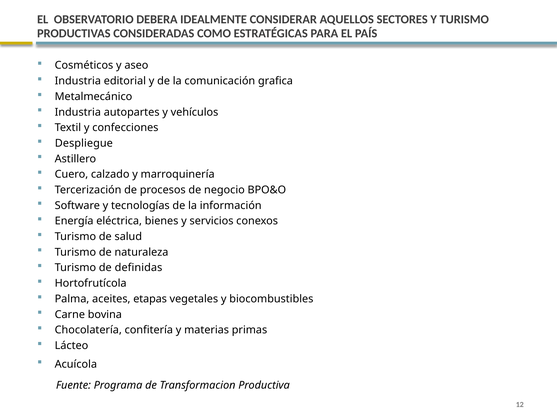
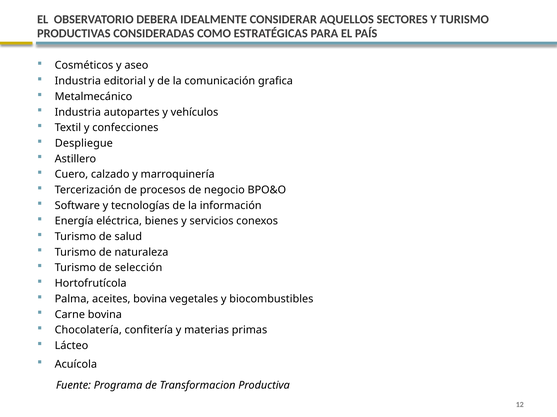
definidas: definidas -> selección (139, 268)
aceites etapas: etapas -> bovina (150, 299)
